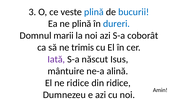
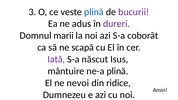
bucurii colour: blue -> purple (134, 12)
ne plină: plină -> adus (82, 24)
dureri colour: blue -> purple (116, 24)
trimis: trimis -> scapă (83, 47)
ne-a alină: alină -> plină (117, 71)
ne ridice: ridice -> nevoi (78, 83)
